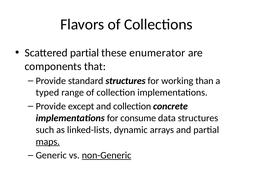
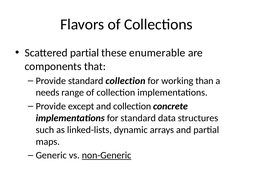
enumerator: enumerator -> enumerable (157, 53)
standard structures: structures -> collection (125, 81)
typed: typed -> needs (48, 93)
for consume: consume -> standard (138, 119)
maps underline: present -> none (48, 142)
